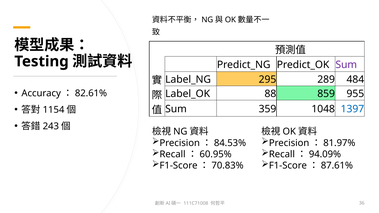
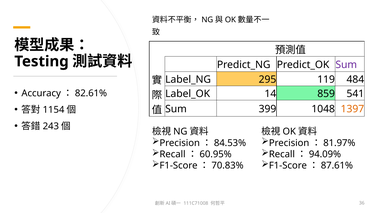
289: 289 -> 119 (326, 79)
88: 88 -> 14 (270, 94)
955: 955 -> 541 (355, 94)
359: 359 -> 399 (267, 109)
1397 colour: blue -> orange (352, 109)
